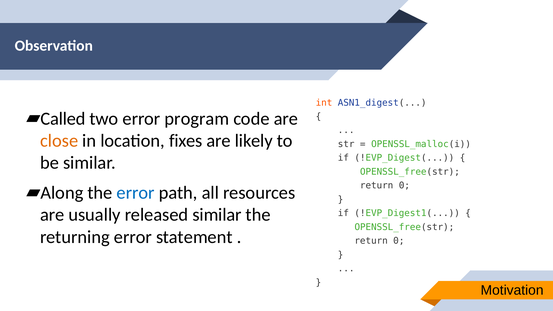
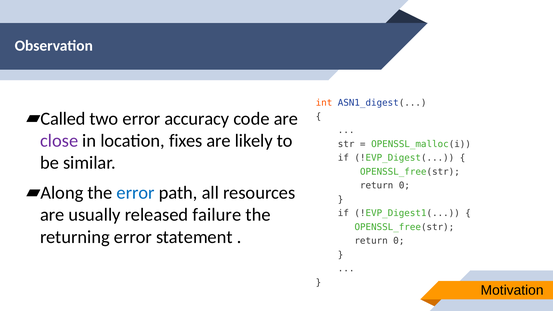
program: program -> accuracy (197, 119)
close colour: orange -> purple (59, 141)
released similar: similar -> failure (217, 215)
